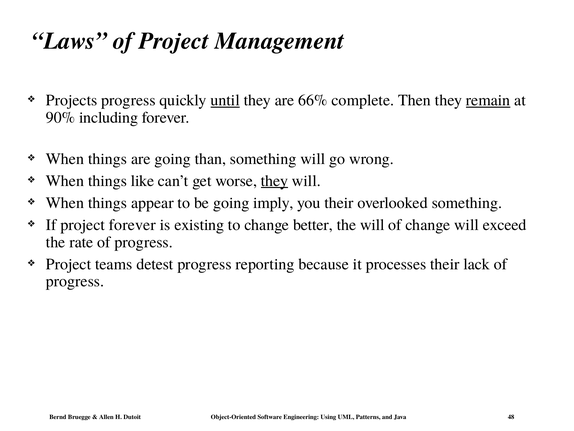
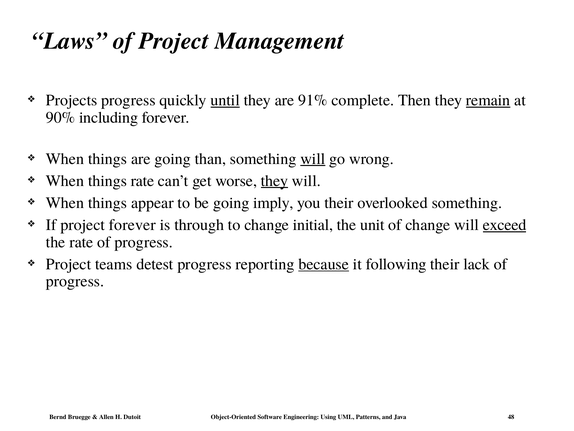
66%: 66% -> 91% (313, 100)
will underline: none -> present (313, 159)
things like: like -> rate (142, 181)
existing: existing -> through (199, 225)
better: better -> initial (313, 225)
the will: will -> unit (372, 225)
exceed underline: none -> present (505, 225)
because underline: none -> present (324, 264)
processes: processes -> following (396, 264)
